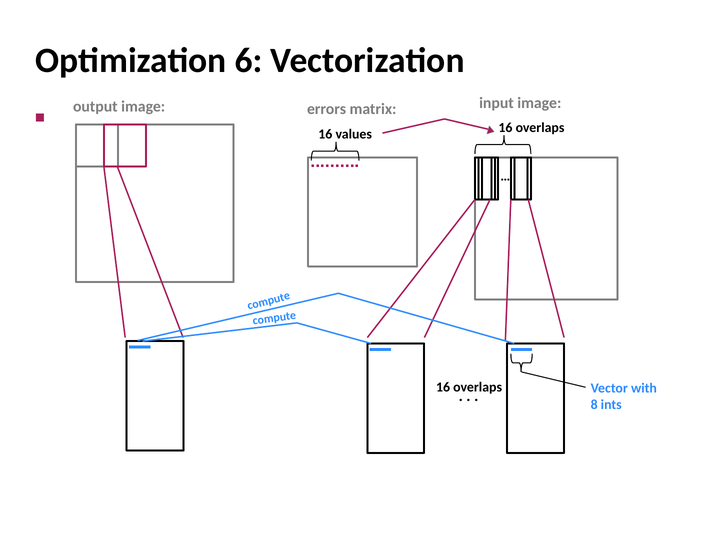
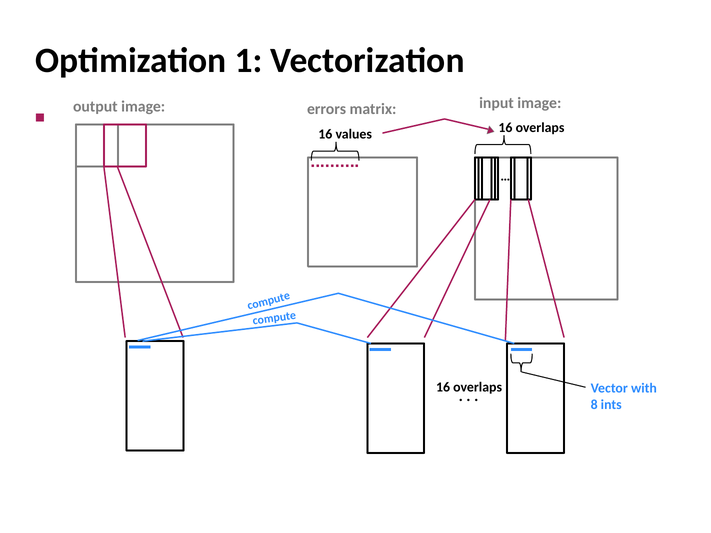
6: 6 -> 1 (248, 61)
